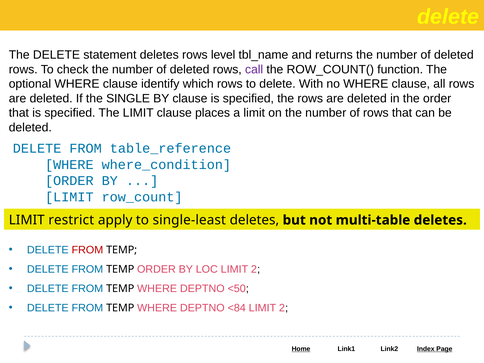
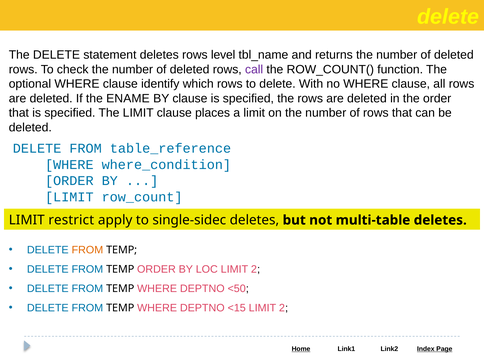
SINGLE: SINGLE -> ENAME (128, 98)
single-least: single-least -> single-sidec (189, 220)
FROM colour: red -> orange (87, 250)
<84: <84 -> <15 (237, 308)
